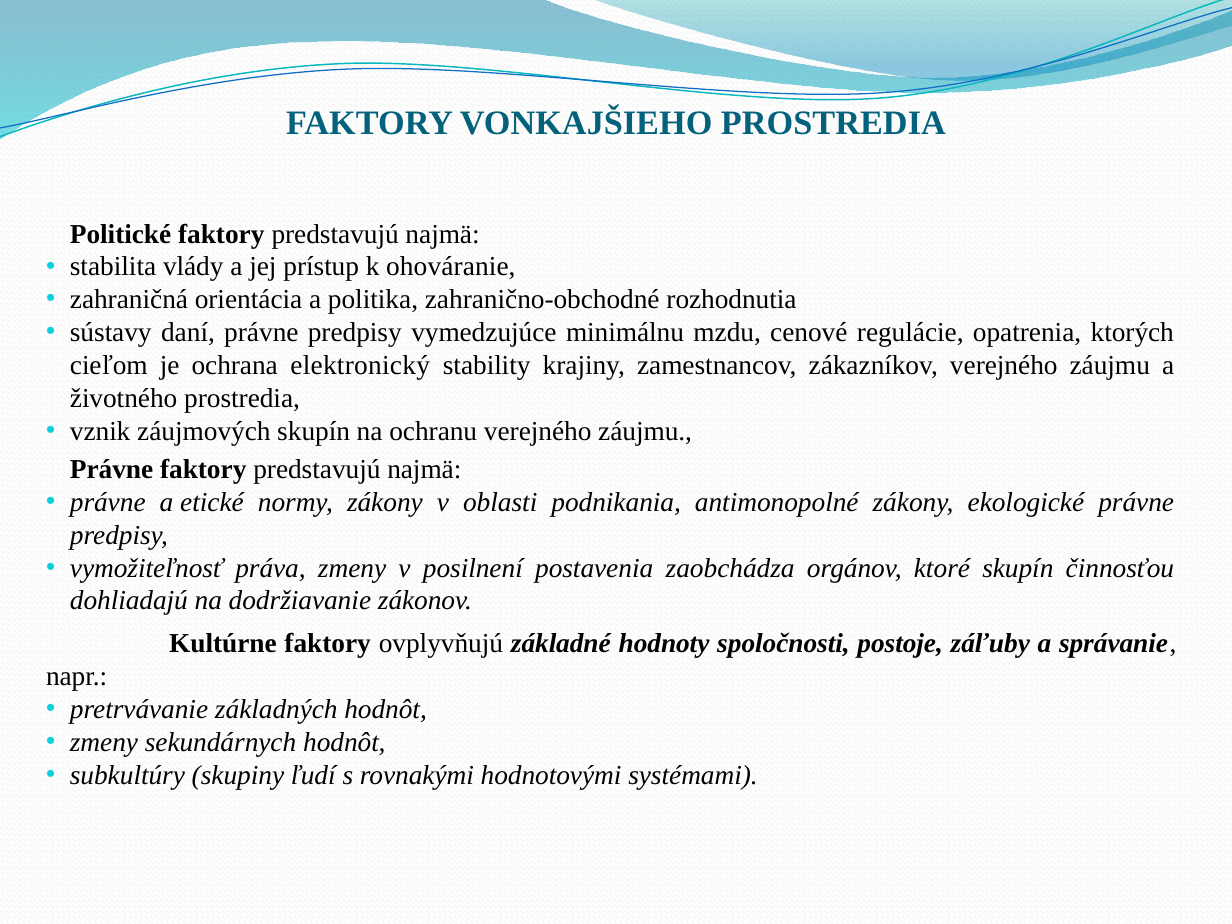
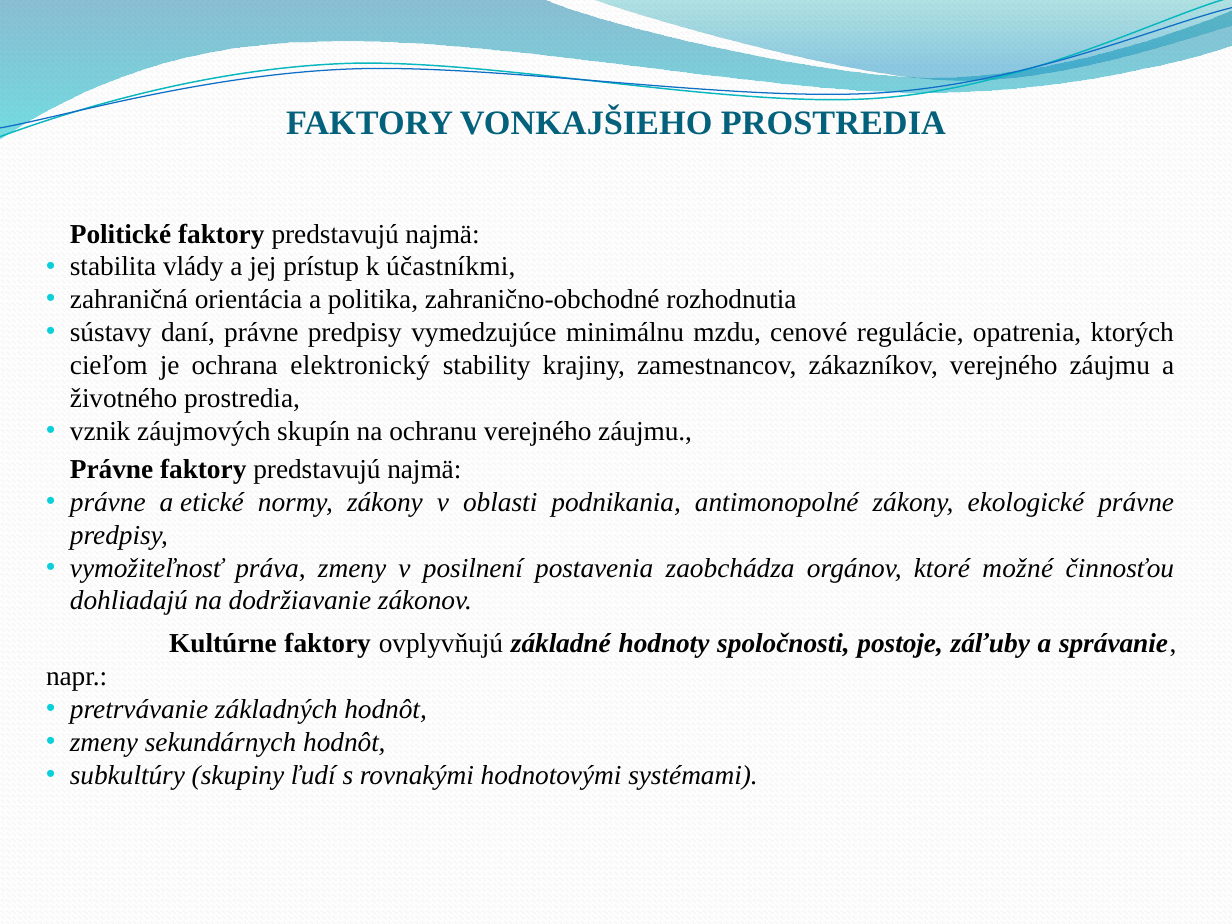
ohováranie: ohováranie -> účastníkmi (451, 267)
ktoré skupín: skupín -> možné (1018, 568)
